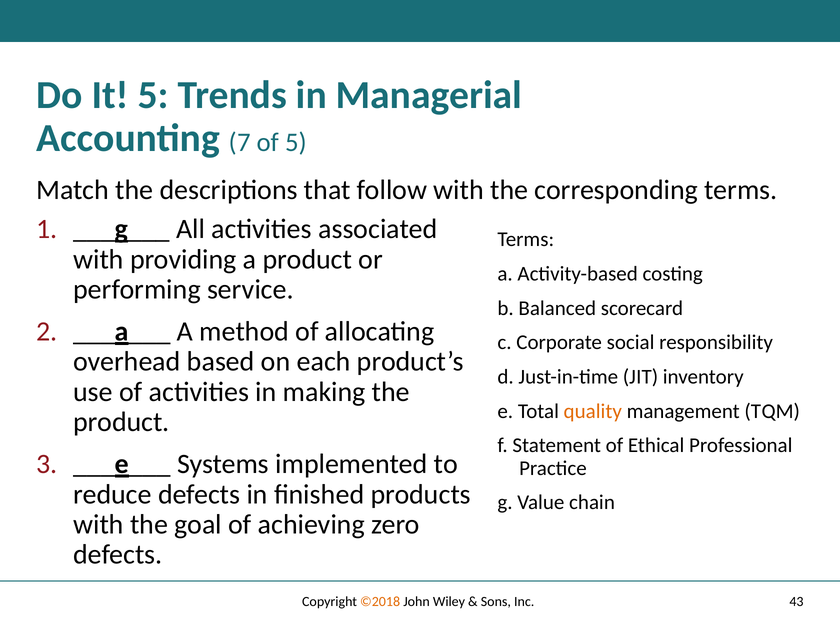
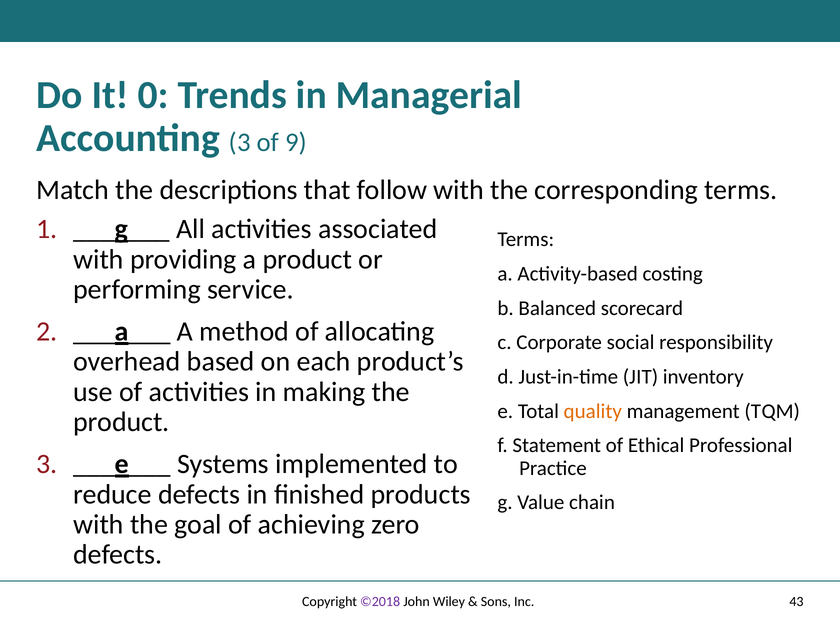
It 5: 5 -> 0 (153, 95)
Accounting 7: 7 -> 3 (240, 142)
of 5: 5 -> 9 (296, 142)
©2018 colour: orange -> purple (380, 602)
